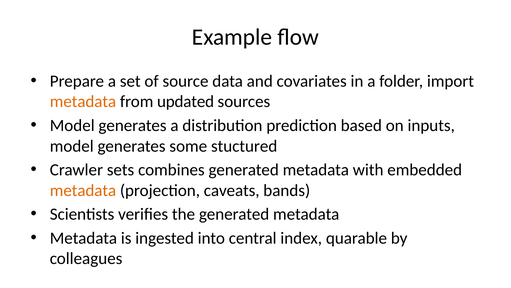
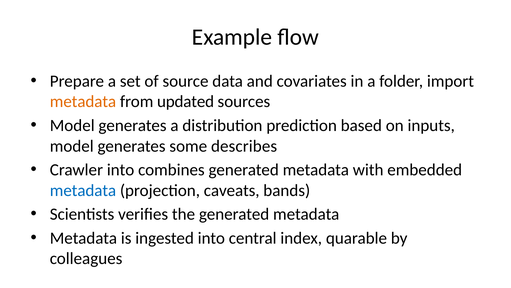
stuctured: stuctured -> describes (244, 146)
Crawler sets: sets -> into (121, 170)
metadata colour: orange -> blue (83, 190)
